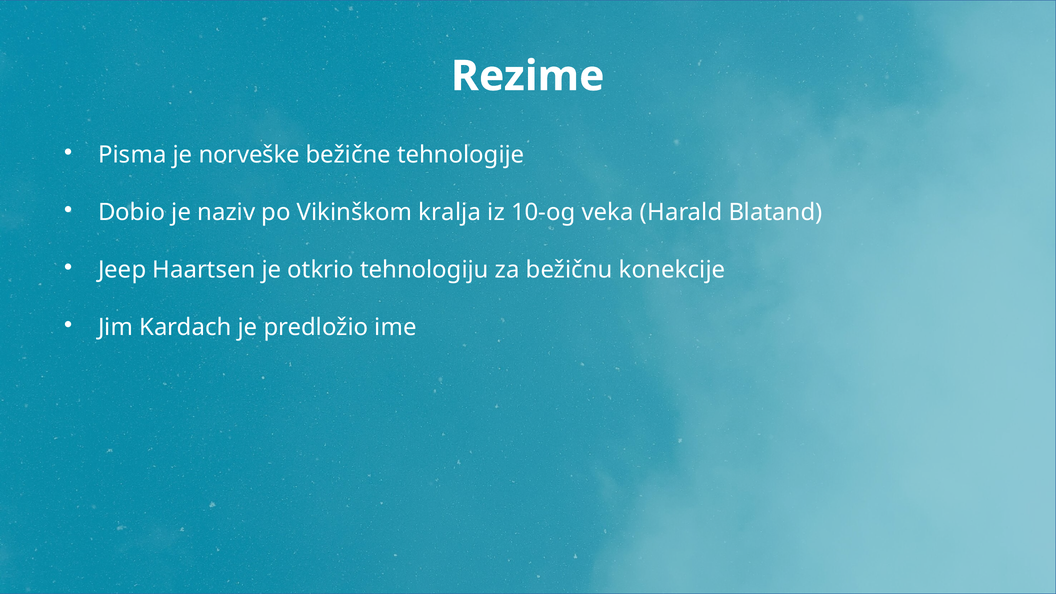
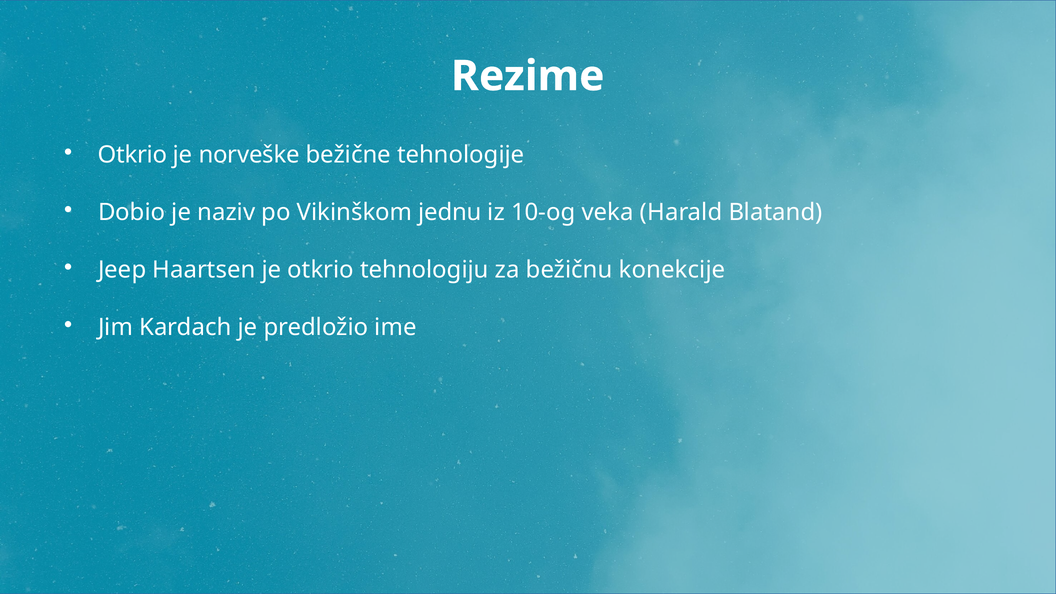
Pisma: Pisma -> Otkrio (132, 155)
kralja: kralja -> jednu (450, 213)
